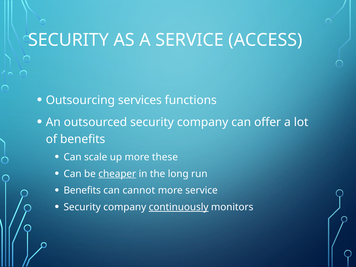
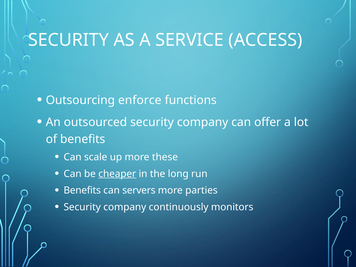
services: services -> enforce (140, 100)
cannot: cannot -> servers (139, 190)
more service: service -> parties (201, 190)
continuously underline: present -> none (179, 207)
